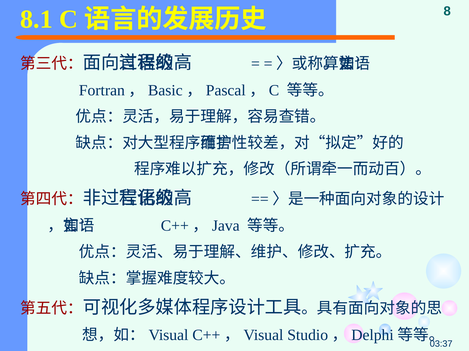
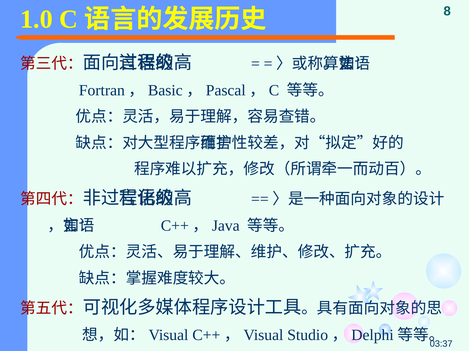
8.1: 8.1 -> 1.0 (37, 19)
